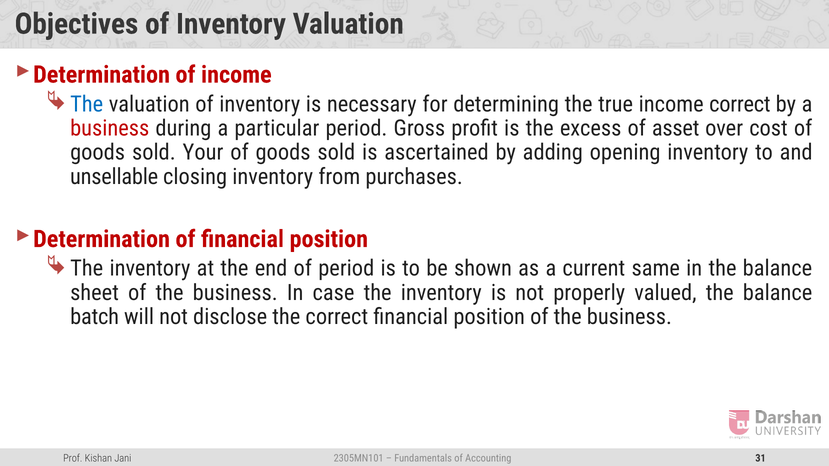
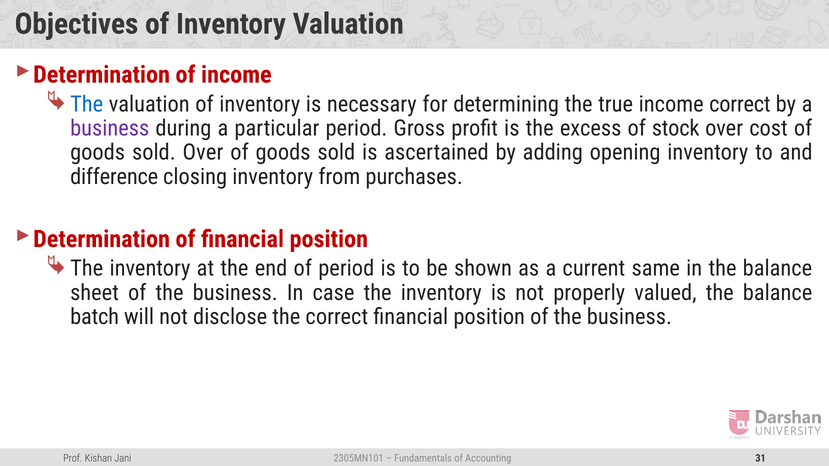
business colour: red -> purple (110, 128)
asset: asset -> stock (676, 128)
sold Your: Your -> Over (203, 153)
unsellable: unsellable -> difference (114, 177)
